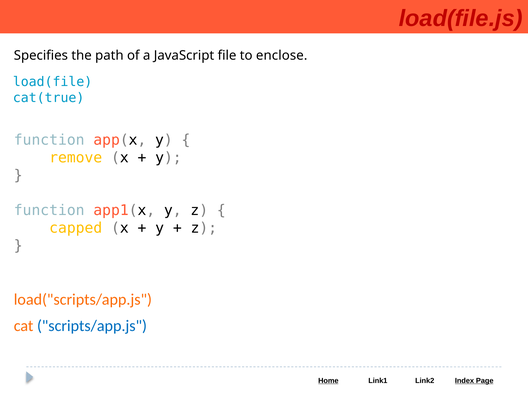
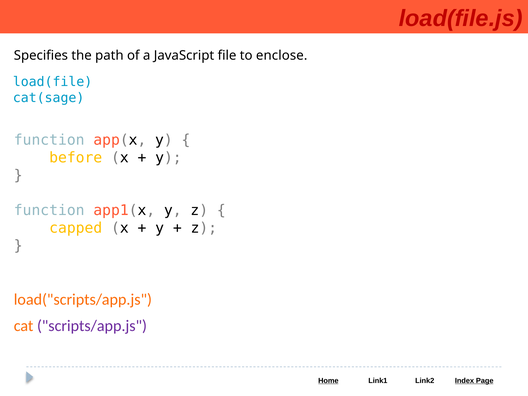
cat(true: cat(true -> cat(sage (49, 98)
remove: remove -> before (76, 158)
scripts/app.js colour: blue -> purple (92, 326)
